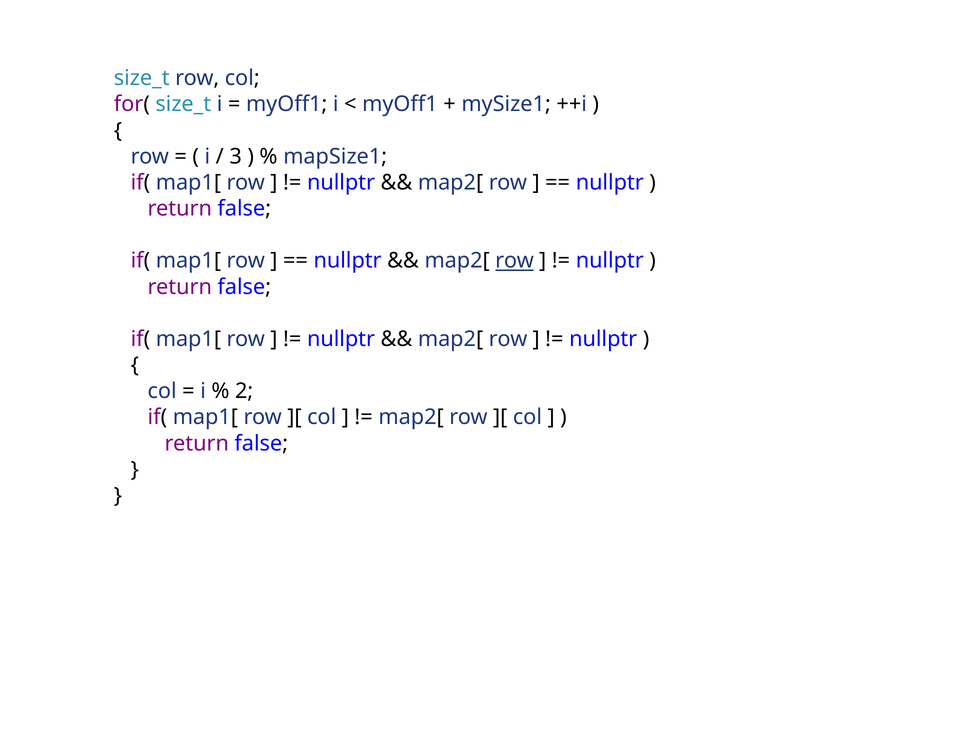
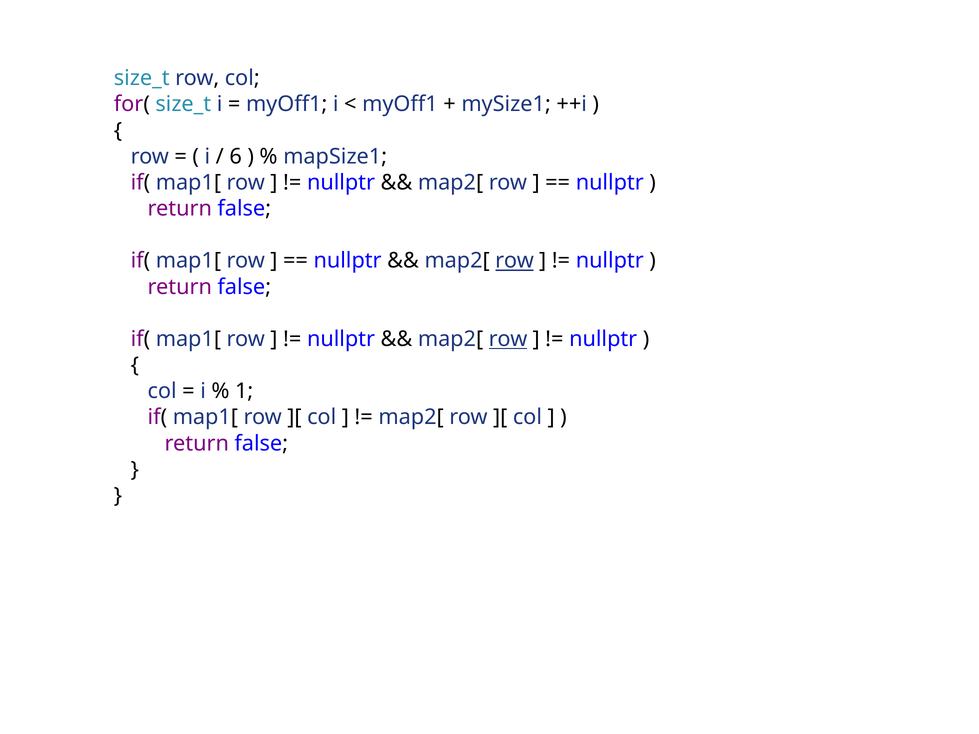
3: 3 -> 6 (236, 157)
row underline: none -> present (508, 339)
2: 2 -> 1 (244, 391)
